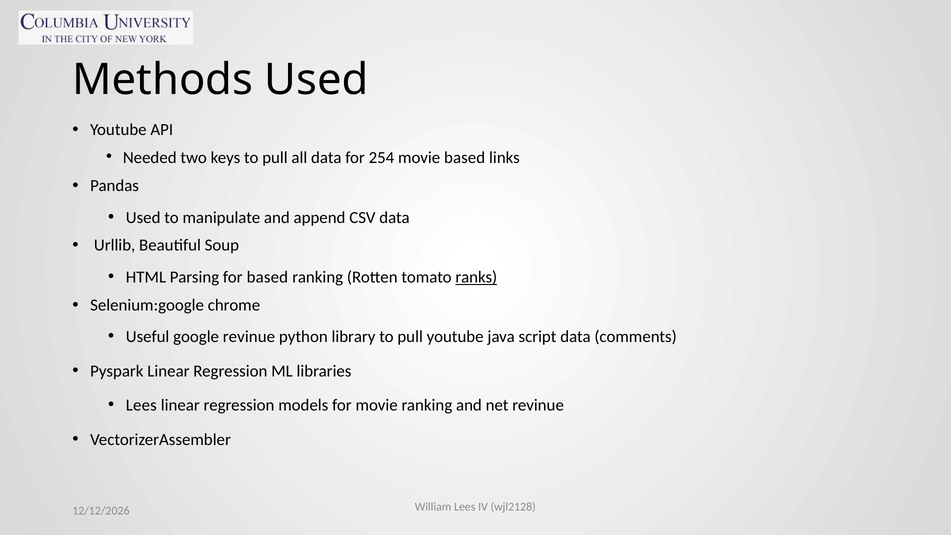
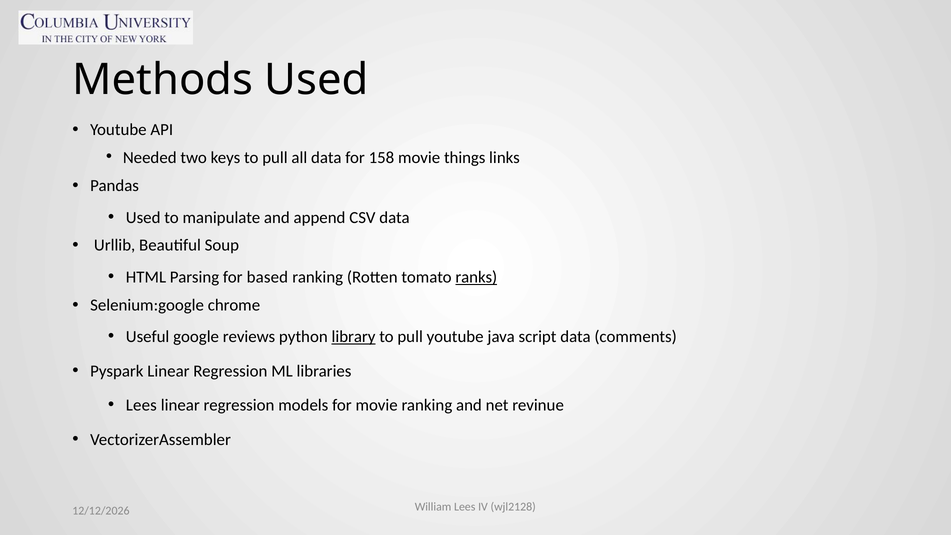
254: 254 -> 158 (381, 158)
movie based: based -> things (465, 158)
google revinue: revinue -> reviews (249, 337)
library underline: none -> present (354, 337)
